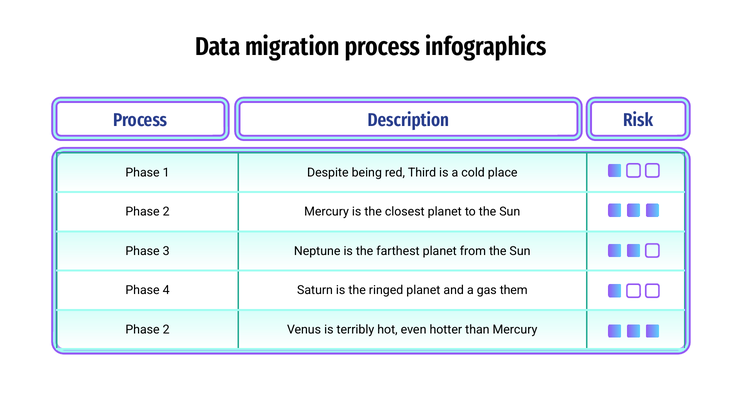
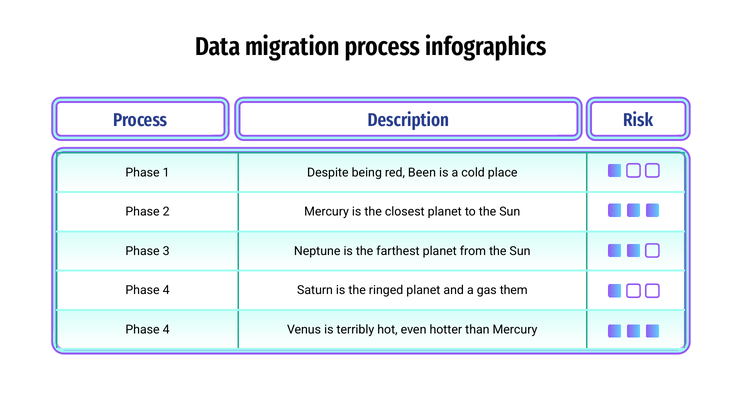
Third: Third -> Been (422, 173)
2: 2 -> 4 (166, 330)
